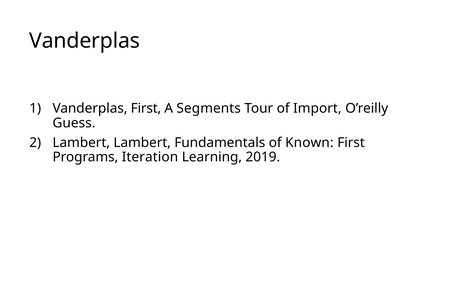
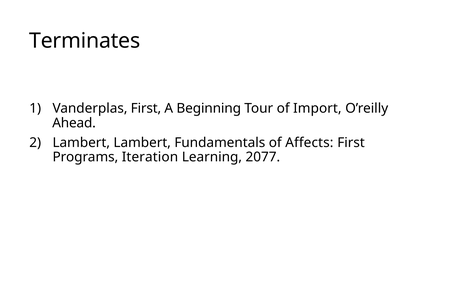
Vanderplas: Vanderplas -> Terminates (85, 41)
Segments: Segments -> Beginning (209, 109)
Guess: Guess -> Ahead (74, 123)
Known: Known -> Affects (309, 143)
2019: 2019 -> 2077 (263, 158)
